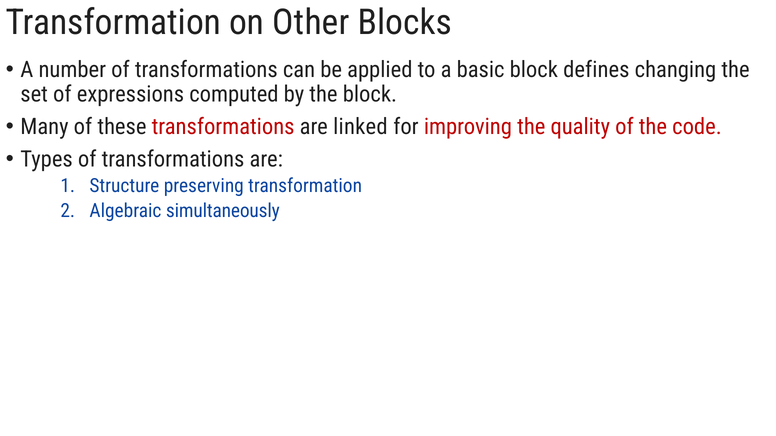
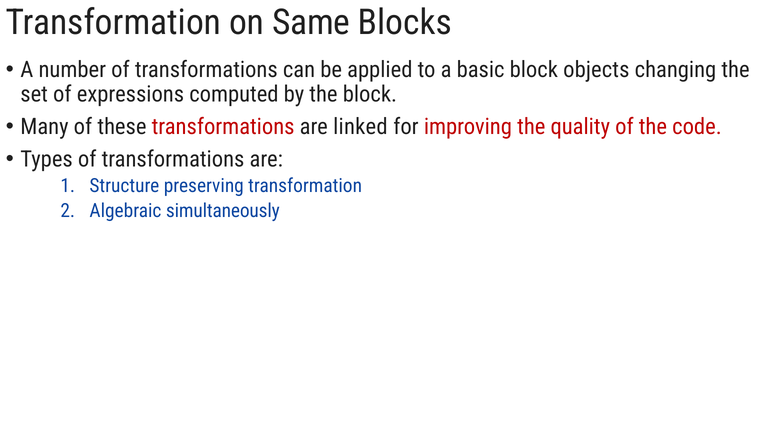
Other: Other -> Same (311, 22)
defines: defines -> objects (596, 70)
